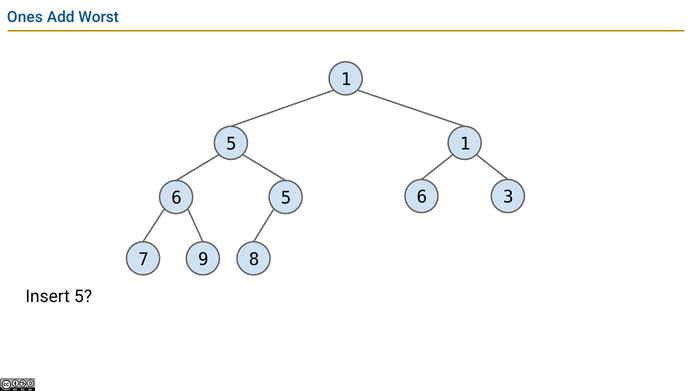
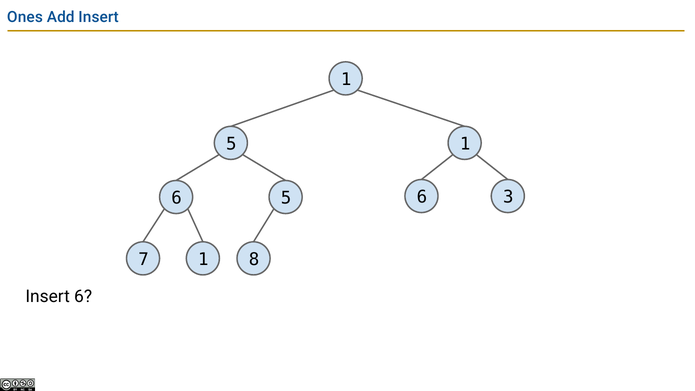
Add Worst: Worst -> Insert (98, 17)
7 9: 9 -> 1 (203, 260)
Insert 5: 5 -> 6 (83, 296)
